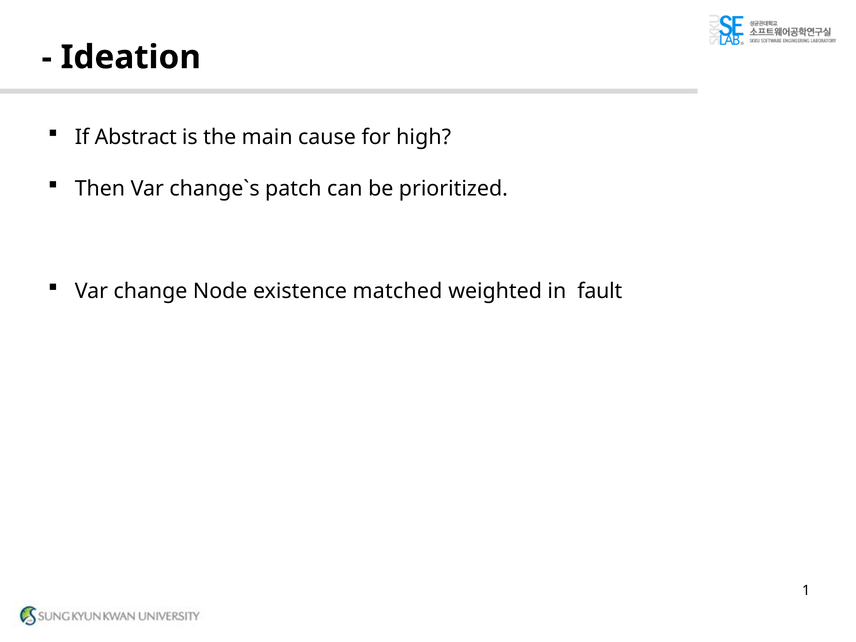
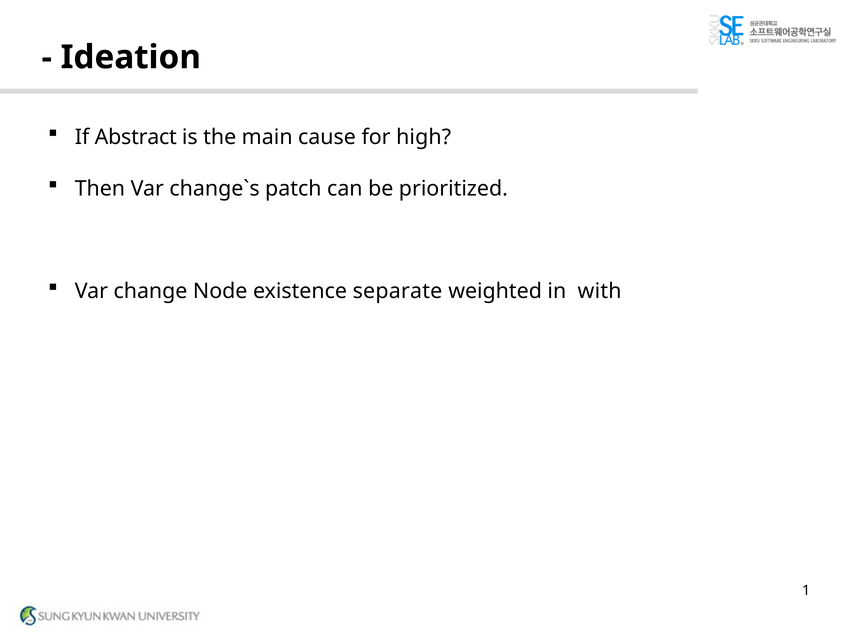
matched: matched -> separate (397, 291)
fault: fault -> with (600, 291)
